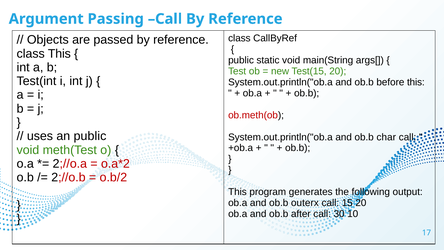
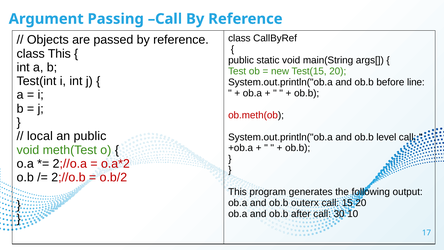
before this: this -> line (416, 82)
uses: uses -> local (40, 136)
char: char -> level (386, 137)
